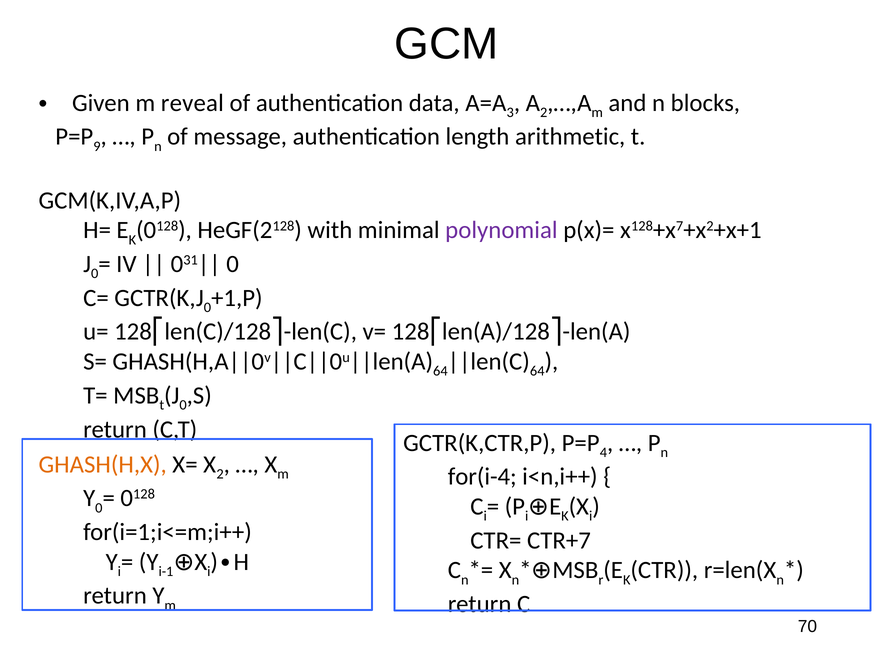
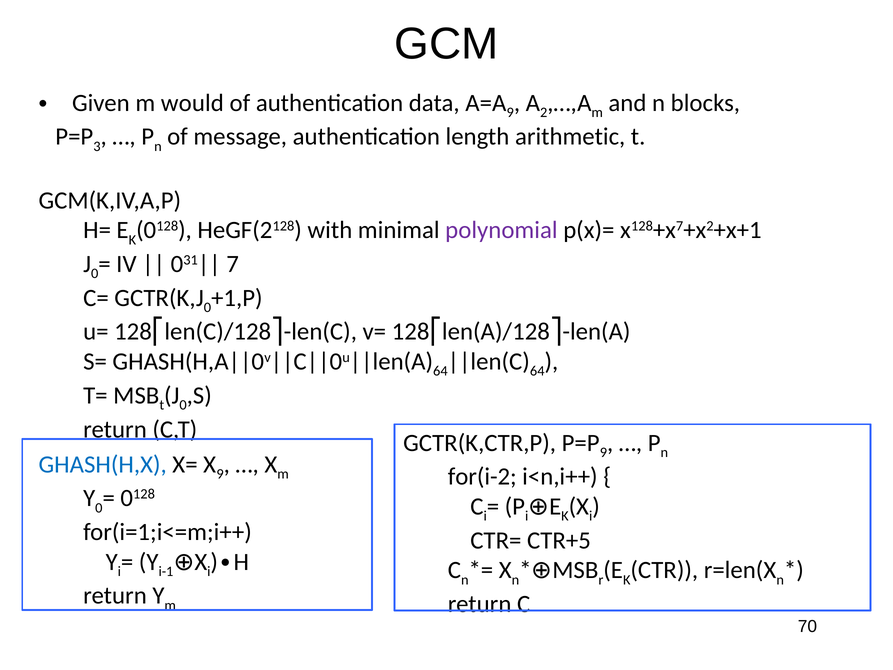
reveal: reveal -> would (192, 103)
3: 3 -> 9 (510, 112)
9: 9 -> 3 (97, 146)
0: 0 -> 7 (233, 264)
4: 4 -> 9 (603, 452)
GHASH(H,X colour: orange -> blue (103, 464)
2: 2 -> 9 (220, 474)
for(i-4: for(i-4 -> for(i-2 (482, 477)
CTR+7: CTR+7 -> CTR+5 (559, 540)
